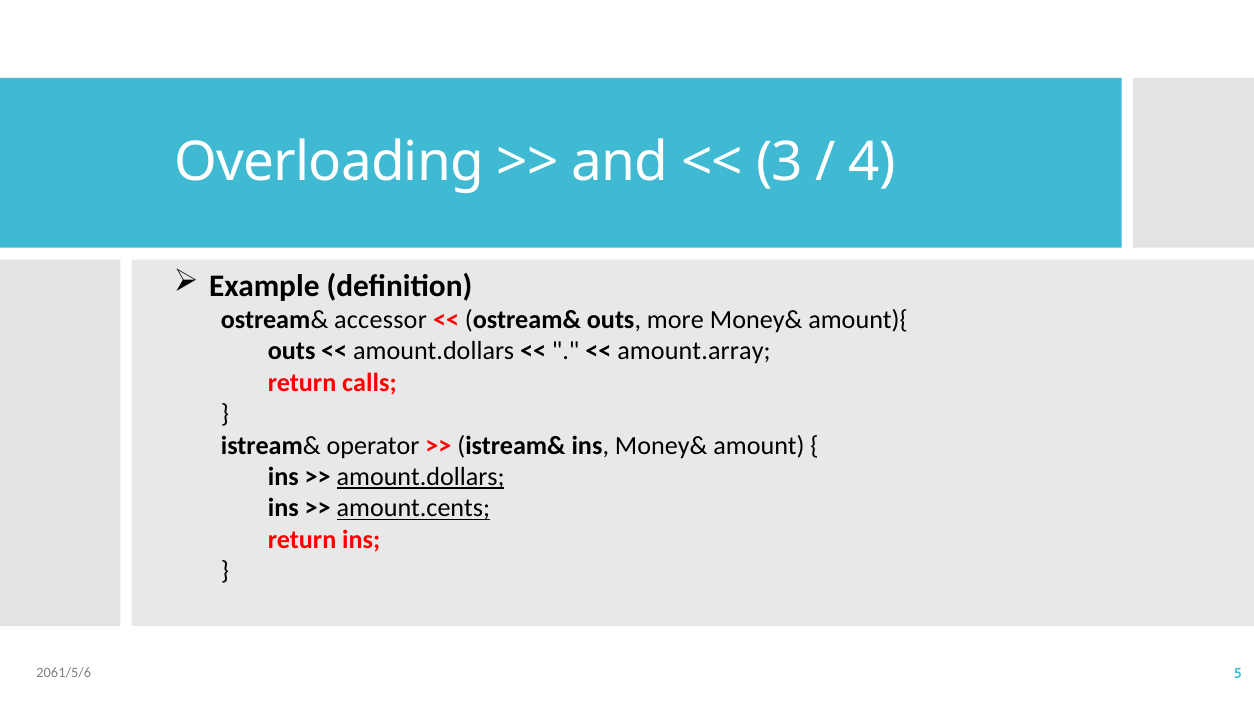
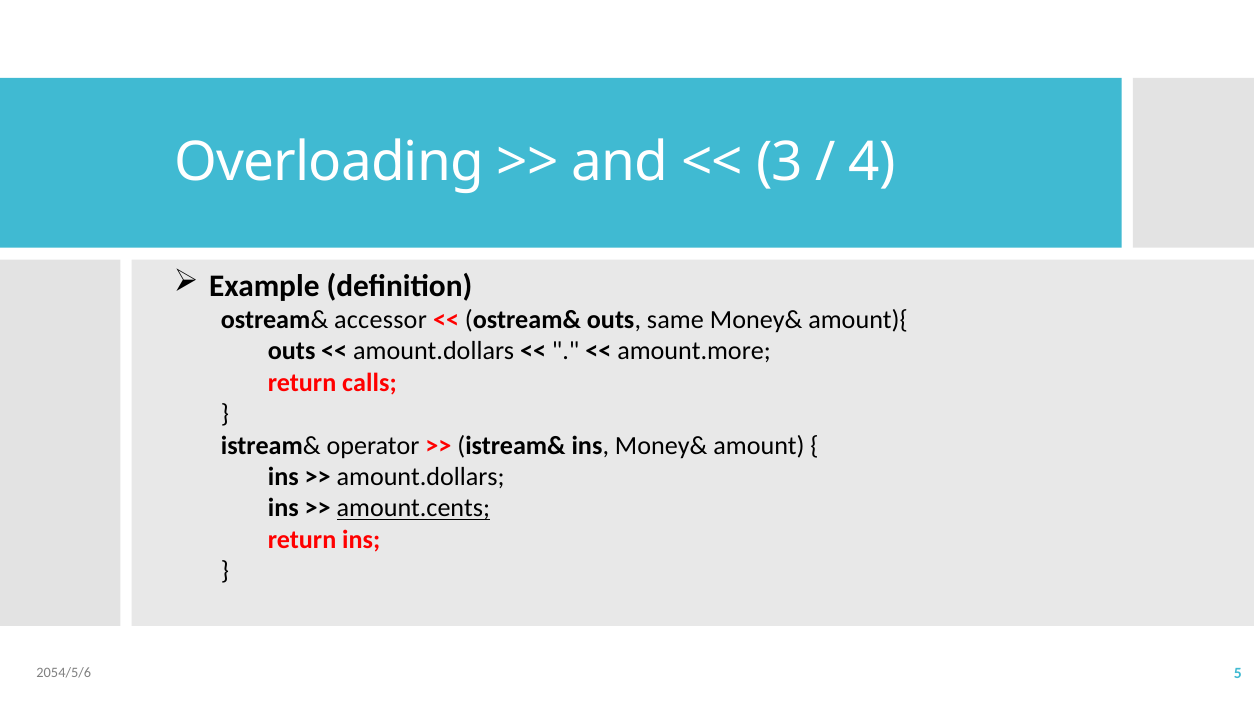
more: more -> same (675, 320)
amount.array: amount.array -> amount.more (694, 352)
amount.dollars underline: present -> none (421, 477)
2061/5/6: 2061/5/6 -> 2054/5/6 (64, 674)
